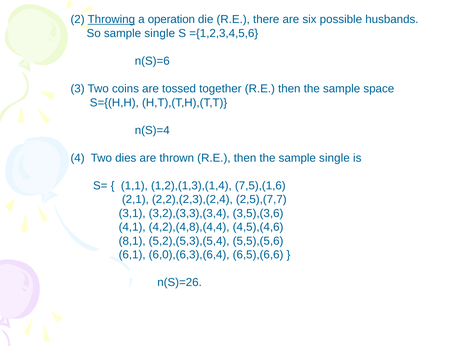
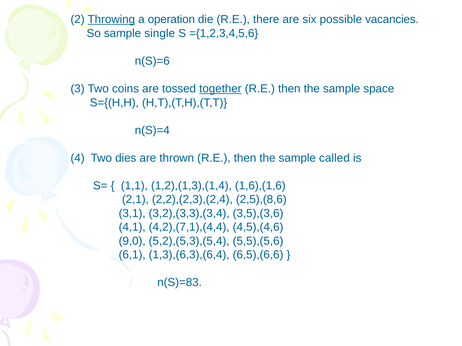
husbands: husbands -> vacancies (392, 20)
together underline: none -> present (220, 89)
the sample single: single -> called (334, 158)
7,5),(1,6: 7,5),(1,6 -> 1,6),(1,6 (260, 186)
2,5),(7,7: 2,5),(7,7 -> 2,5),(8,6 (261, 200)
4,2),(4,8),(4,4: 4,2),(4,8),(4,4 -> 4,2),(7,1),(4,4 (189, 227)
8,1: 8,1 -> 9,0 (132, 241)
6,0),(6,3),(6,4: 6,0),(6,3),(6,4 -> 1,3),(6,3),(6,4 (189, 255)
n(S)=26: n(S)=26 -> n(S)=83 (180, 283)
